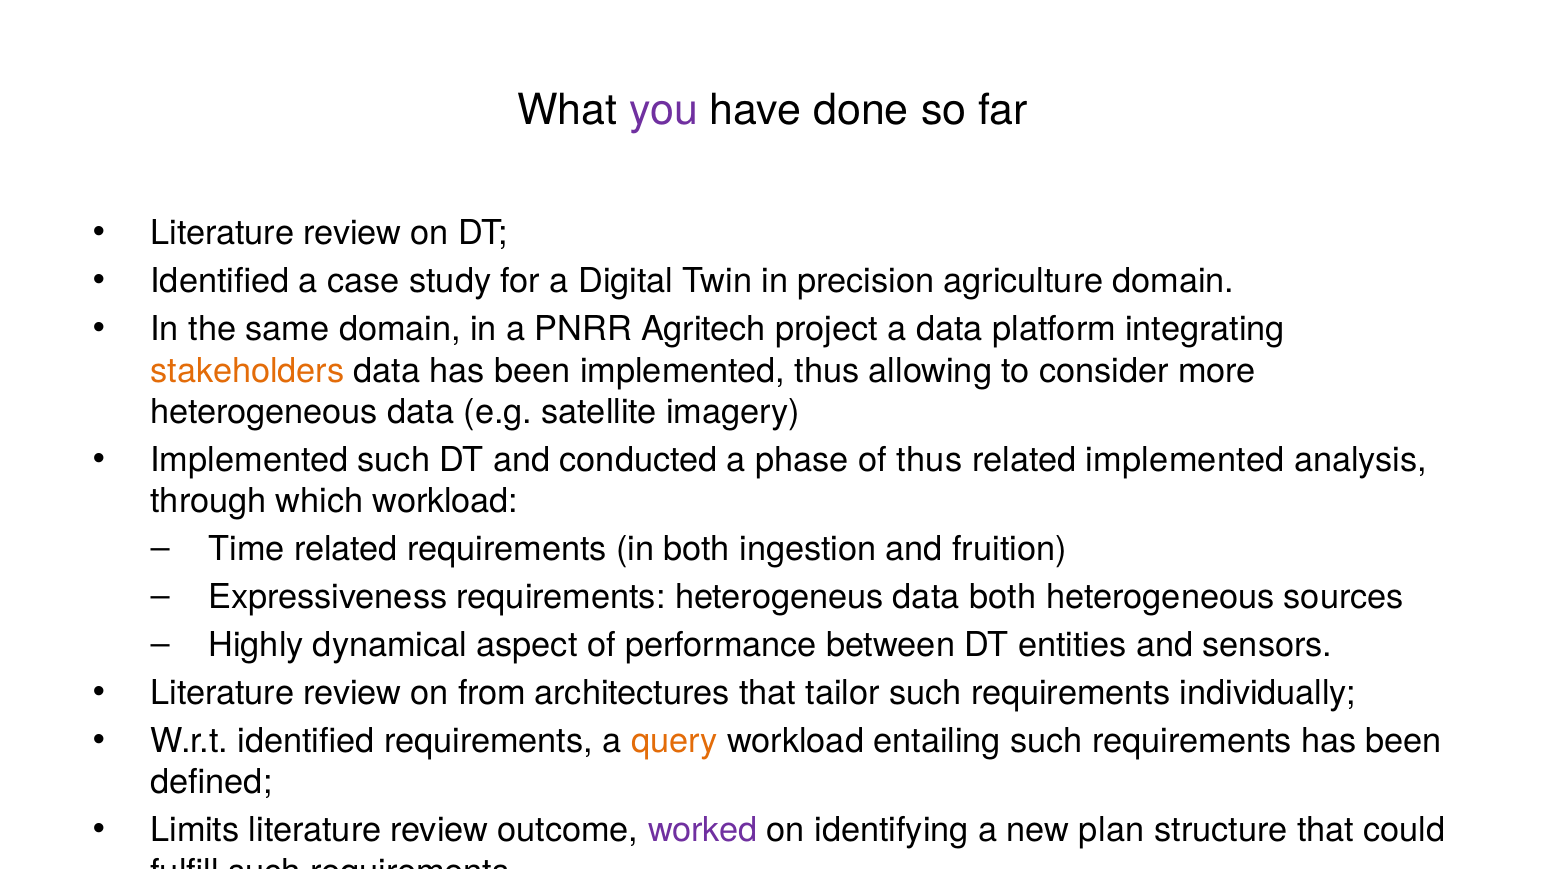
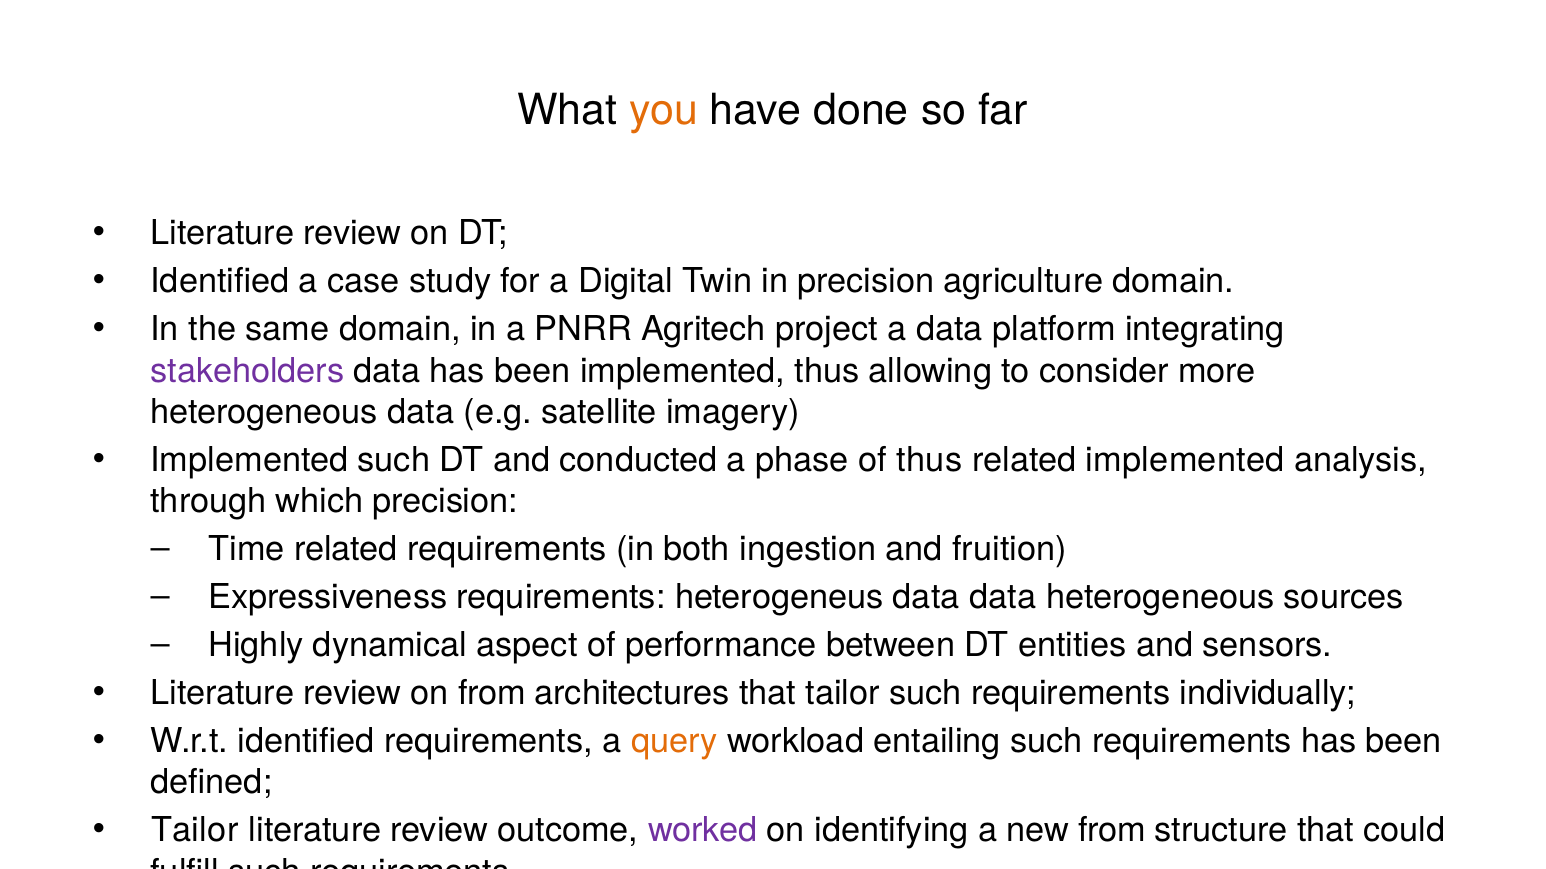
you colour: purple -> orange (664, 110)
stakeholders colour: orange -> purple (247, 371)
which workload: workload -> precision (445, 502)
data both: both -> data (1003, 598)
Limits: Limits -> Tailor (195, 831)
new plan: plan -> from (1112, 831)
